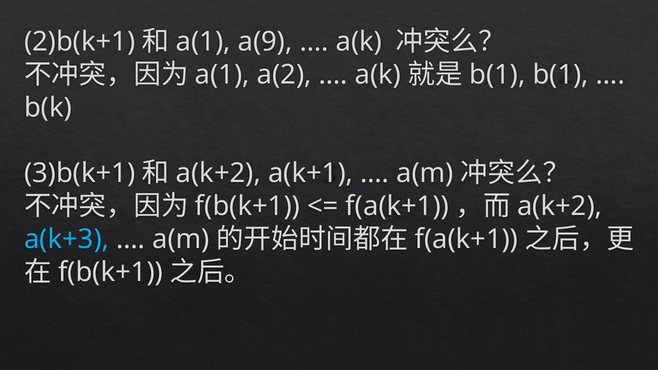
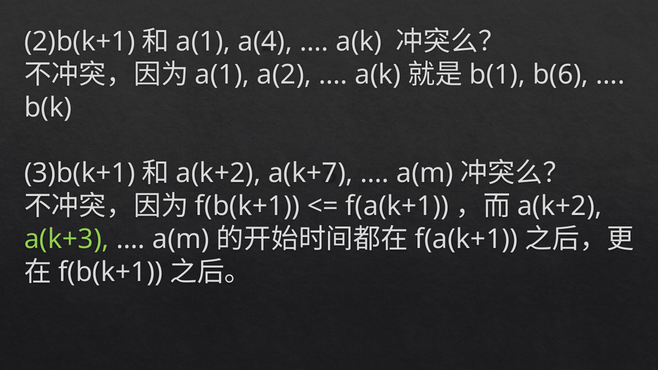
a(9: a(9 -> a(4 (265, 42)
b(1: b(1 -> b(6 (561, 75)
a(k+1: a(k+1 -> a(k+7 (311, 173)
a(k+3 colour: light blue -> light green (67, 239)
